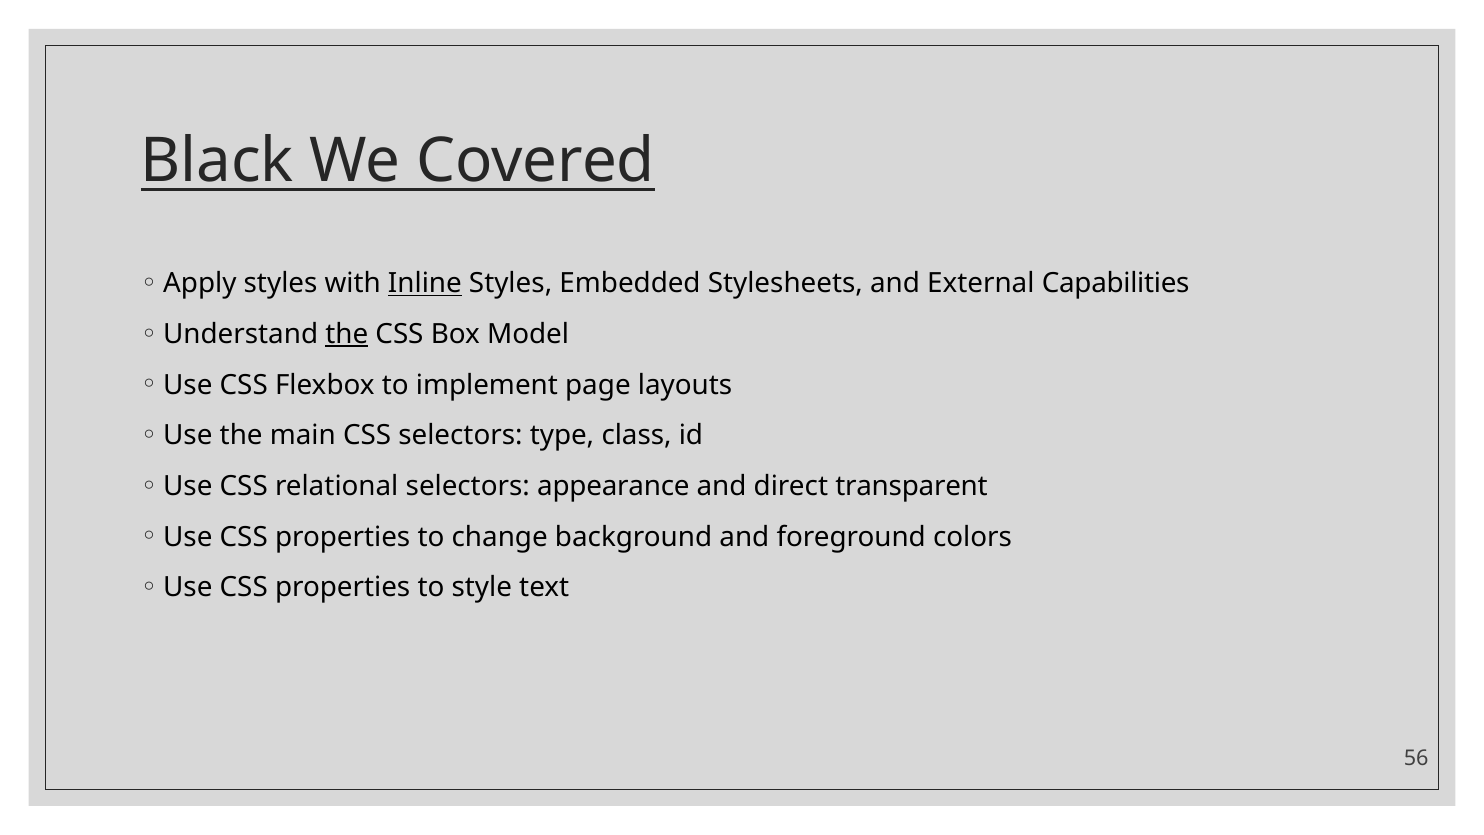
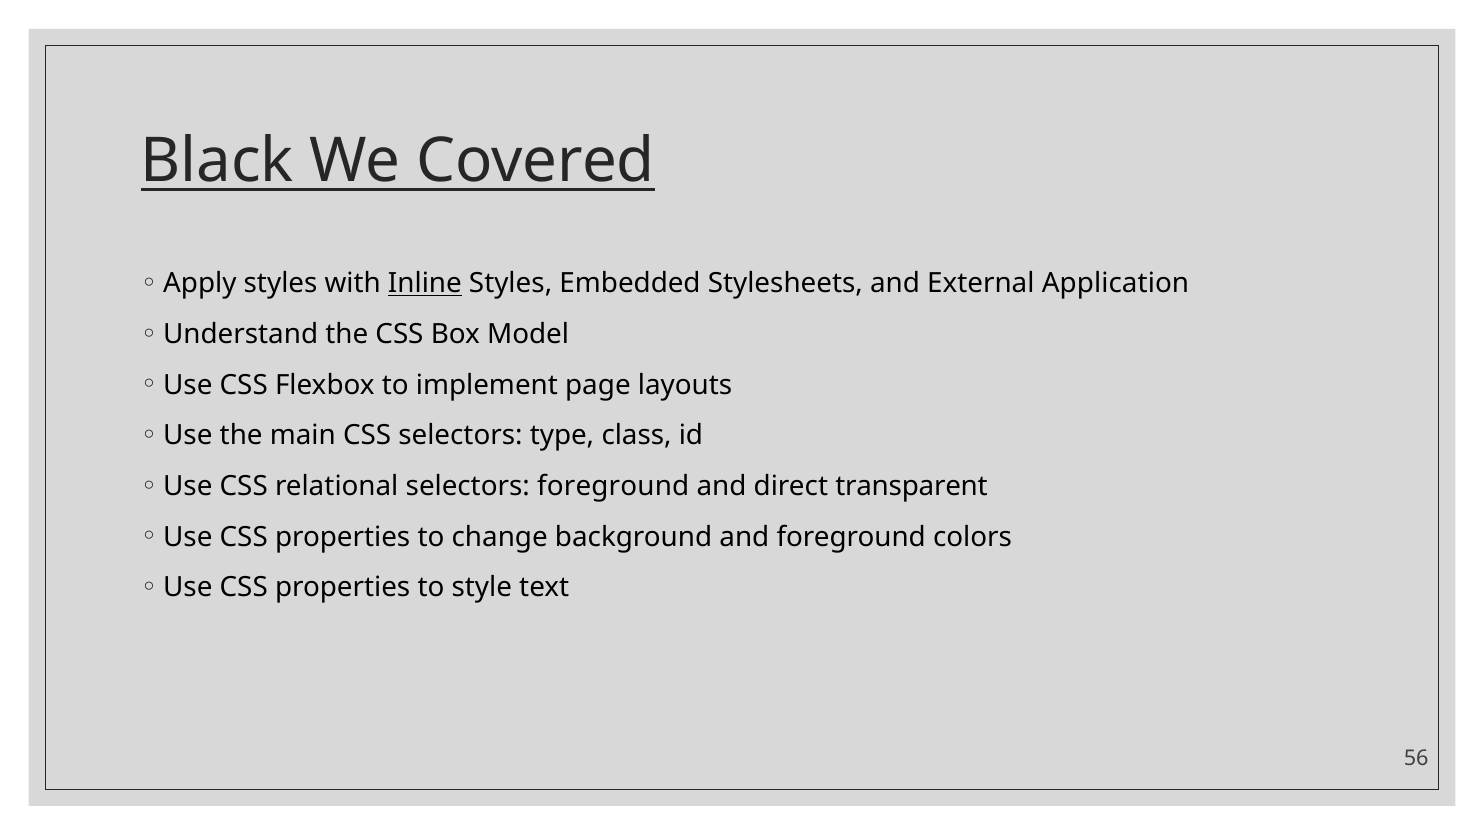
Capabilities: Capabilities -> Application (1115, 284)
the underline: present -> none (347, 334)
selectors appearance: appearance -> foreground (613, 486)
